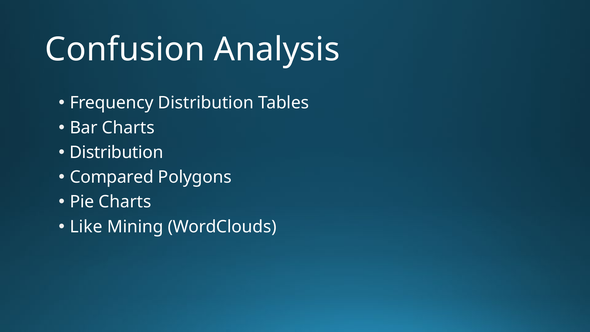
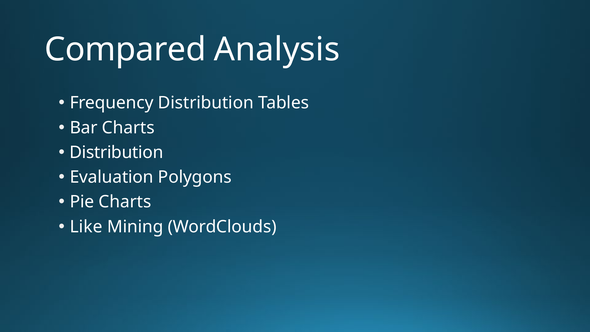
Confusion: Confusion -> Compared (125, 50)
Compared: Compared -> Evaluation (112, 177)
